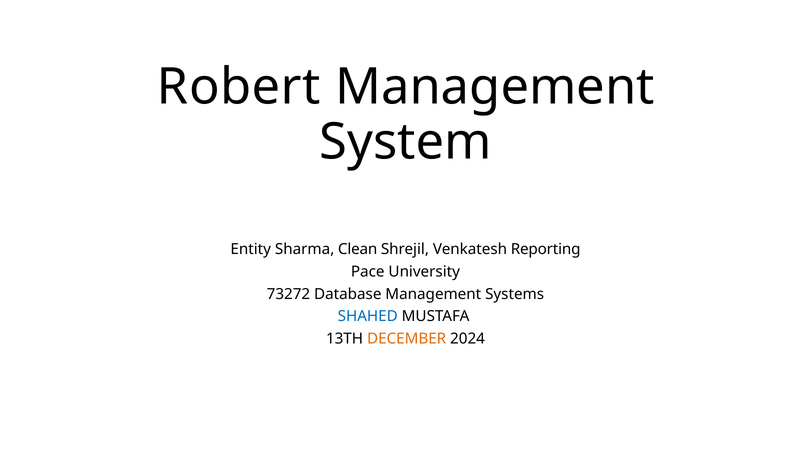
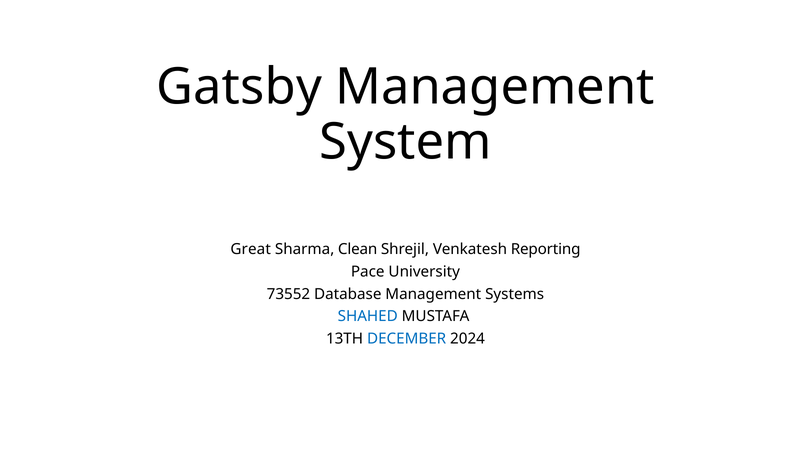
Robert: Robert -> Gatsby (239, 87)
Entity: Entity -> Great (251, 249)
73272: 73272 -> 73552 (288, 294)
DECEMBER colour: orange -> blue (407, 339)
